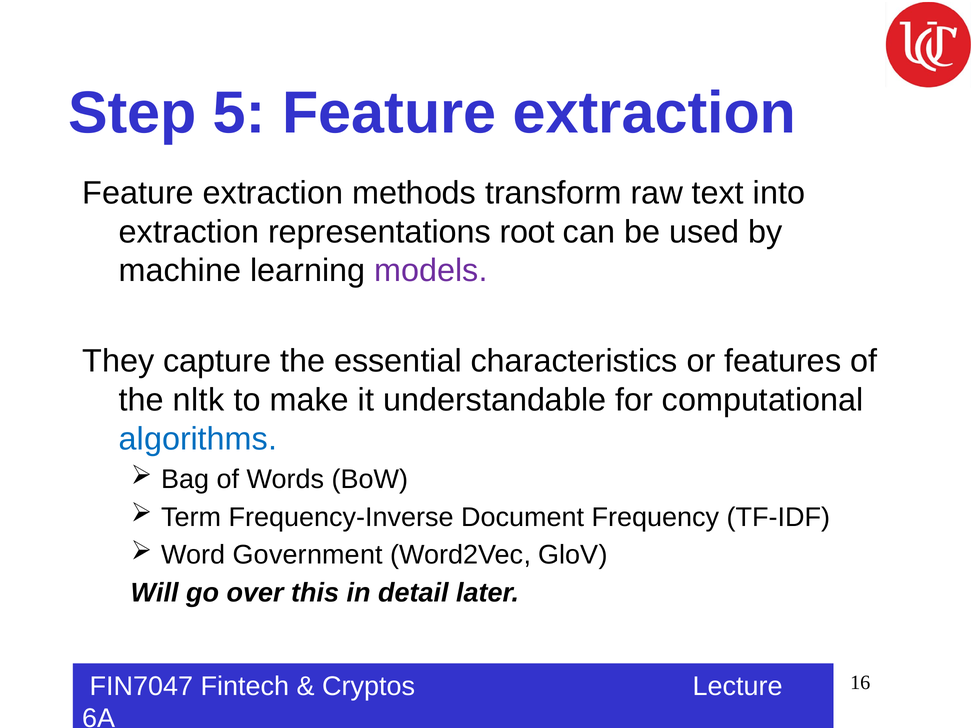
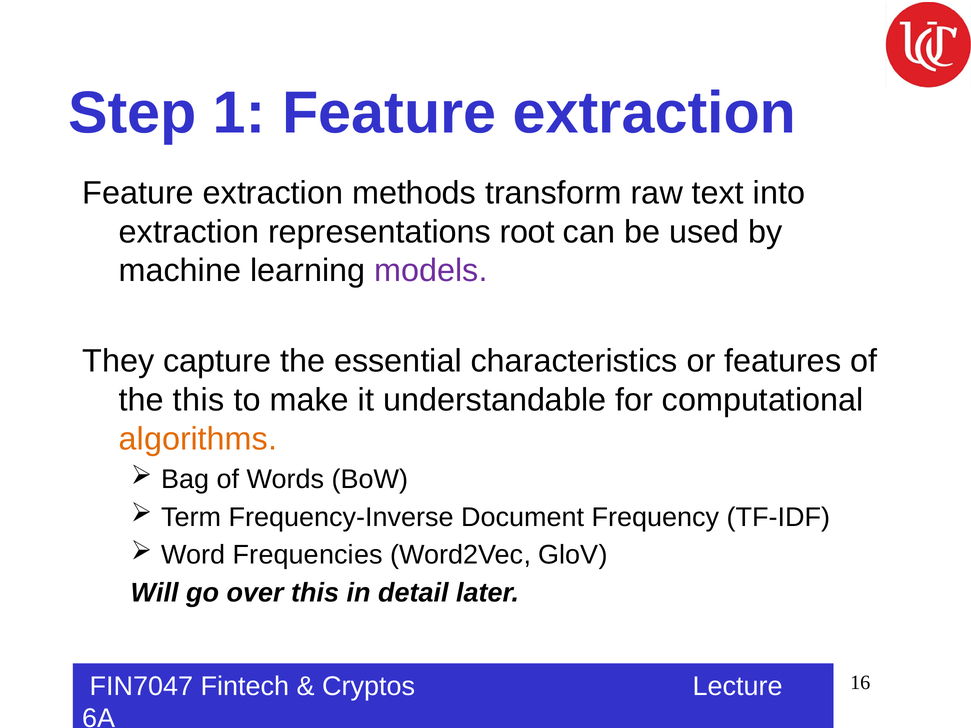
5: 5 -> 1 (239, 113)
the nltk: nltk -> this (199, 400)
algorithms colour: blue -> orange (198, 439)
Government: Government -> Frequencies (308, 555)
